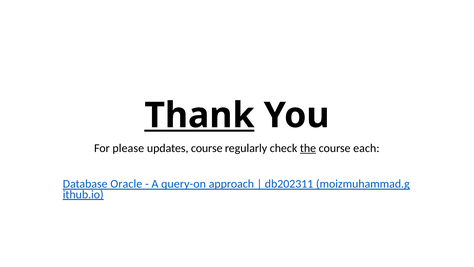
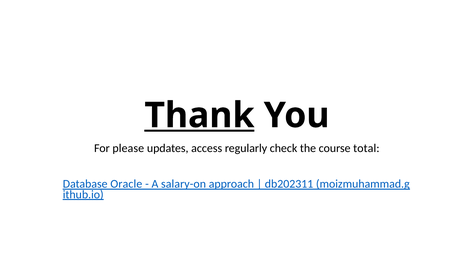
updates course: course -> access (207, 148)
the underline: present -> none (308, 148)
each: each -> total (366, 148)
query-on: query-on -> salary-on (184, 184)
